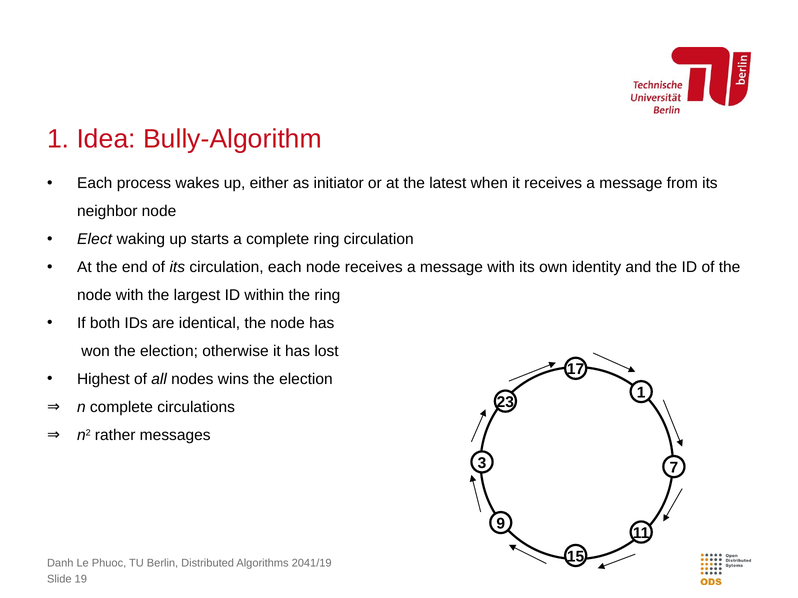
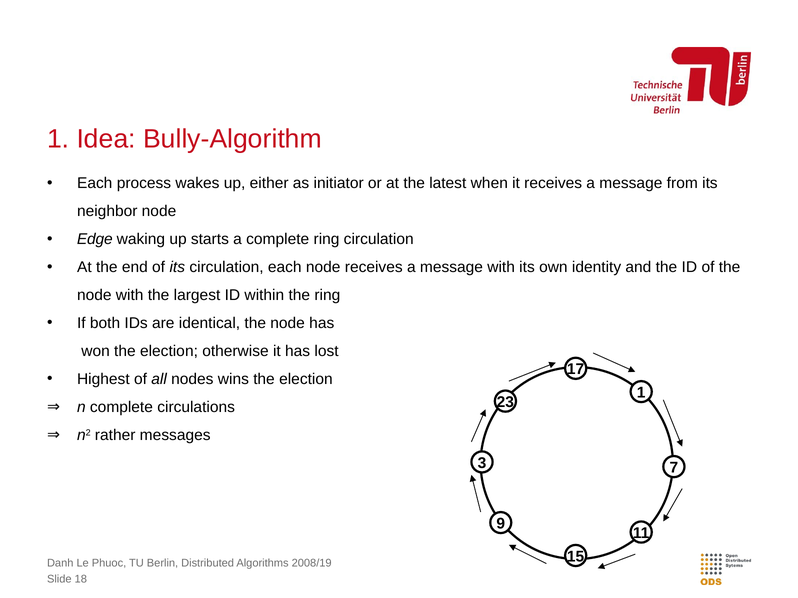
Elect: Elect -> Edge (95, 239)
2041/19: 2041/19 -> 2008/19 (312, 564)
19: 19 -> 18 (81, 580)
